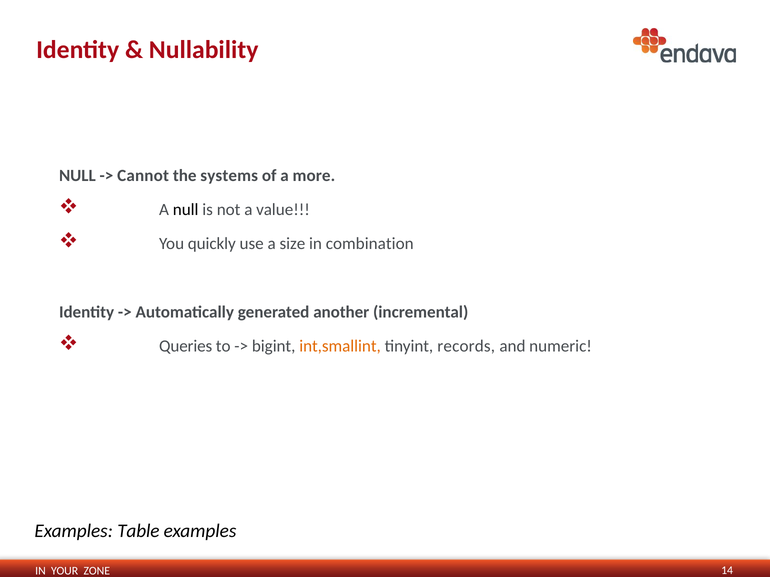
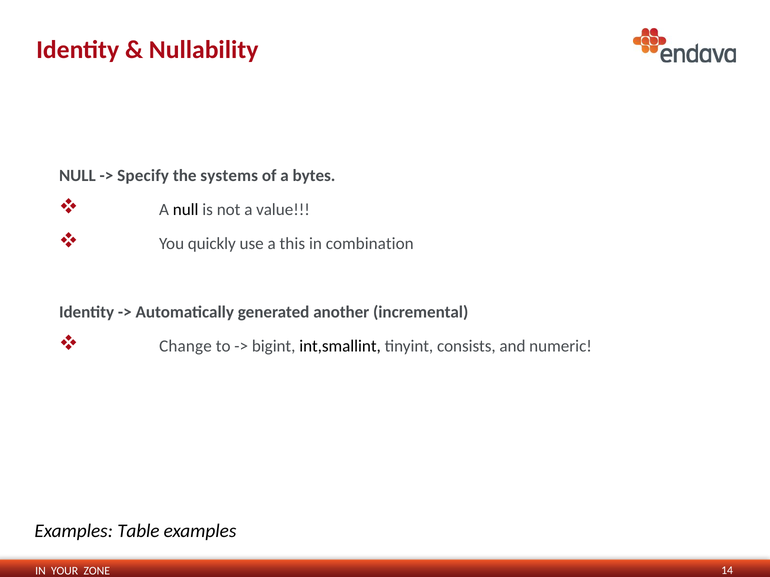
Cannot: Cannot -> Specify (143, 176)
more: more -> bytes (314, 176)
size: size -> this (292, 244)
Queries: Queries -> Change (185, 346)
int,smallint colour: orange -> black (340, 346)
records: records -> consists (466, 346)
